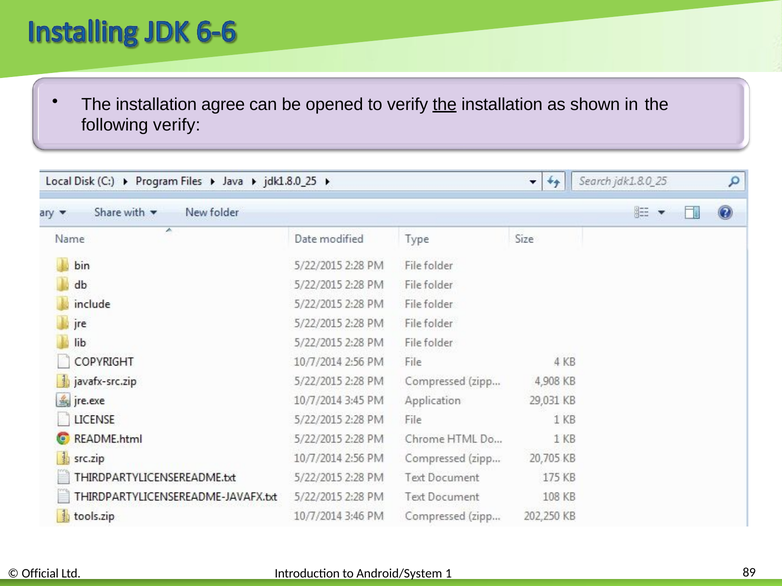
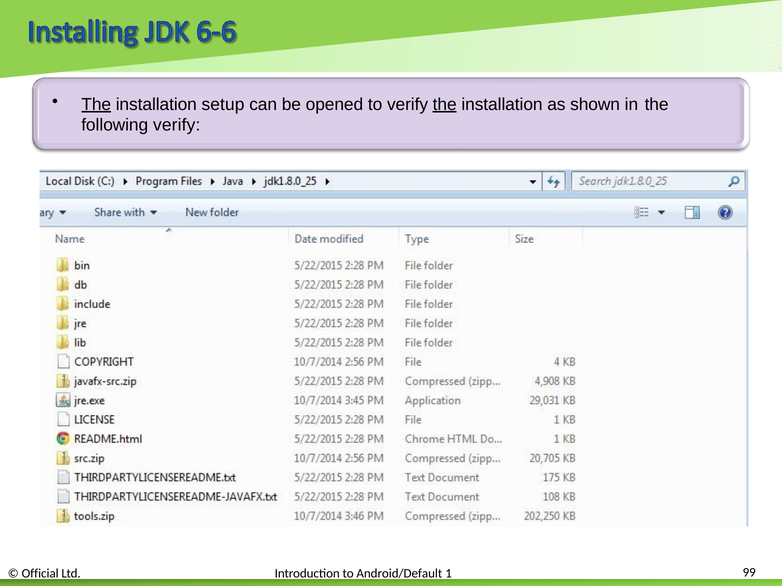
The underline: none -> present (96, 104)
agree: agree -> setup (223, 104)
Android/System: Android/System -> Android/Default (399, 574)
89: 89 -> 99 (749, 573)
